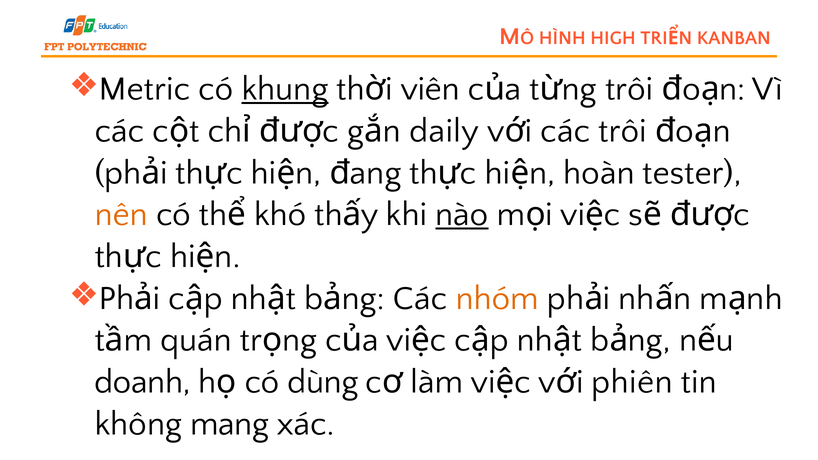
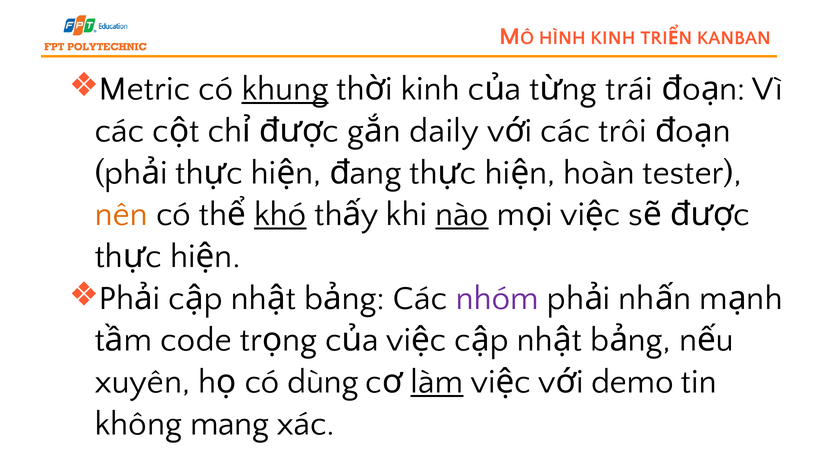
HÌNH HIGH: HIGH -> KINH (613, 38)
viên: viên -> kinh (430, 89)
trôi: trôi -> trái (629, 89)
khó underline: none -> present (280, 214)
nhóm colour: orange -> purple (497, 298)
quán: quán -> code (196, 340)
doanh: doanh -> xuyên (142, 382)
làm underline: none -> present (437, 382)
phiên: phiên -> demo (632, 382)
